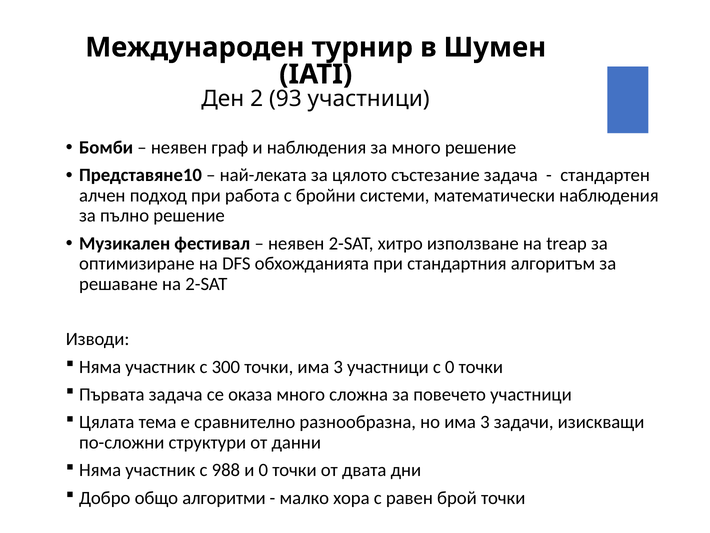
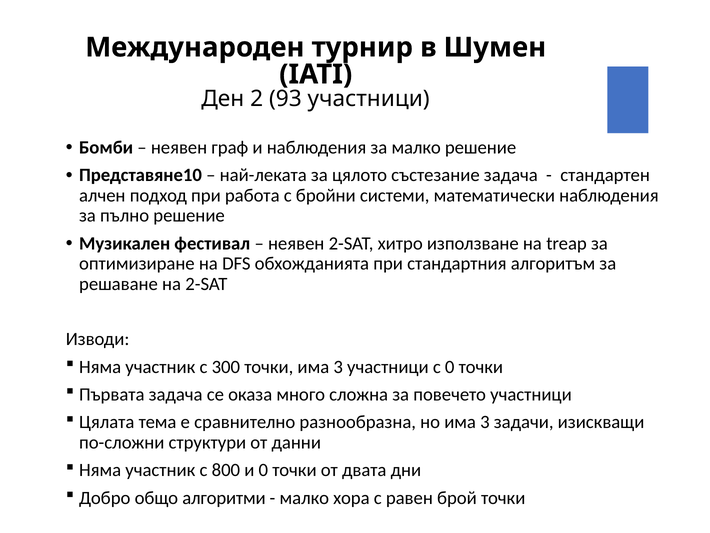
за много: много -> малко (416, 147)
988: 988 -> 800 (226, 470)
